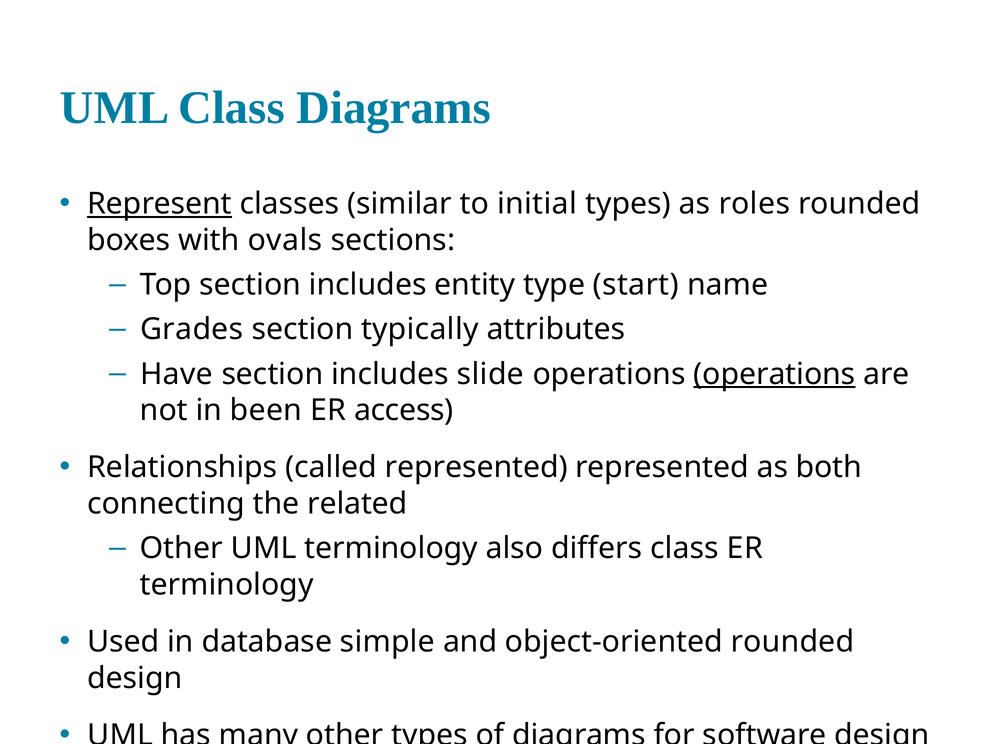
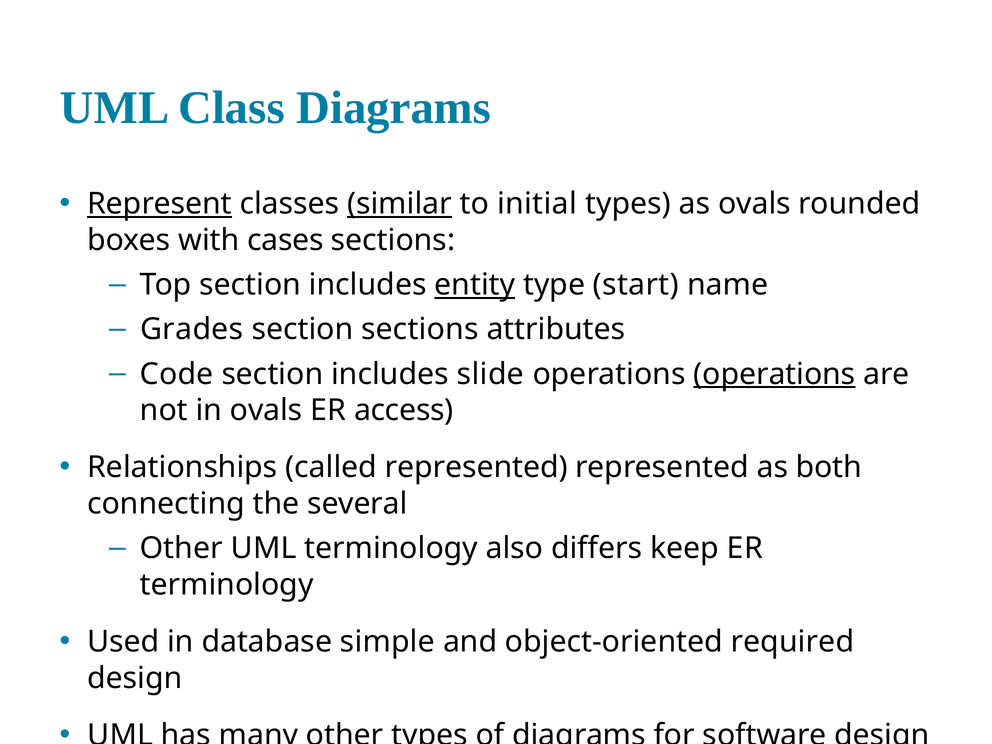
similar underline: none -> present (400, 204)
as roles: roles -> ovals (754, 204)
ovals: ovals -> cases (285, 240)
entity underline: none -> present (475, 285)
section typically: typically -> sections (420, 329)
Have: Have -> Code (177, 374)
in been: been -> ovals (266, 410)
related: related -> several (357, 504)
differs class: class -> keep (685, 548)
object-oriented rounded: rounded -> required (792, 642)
